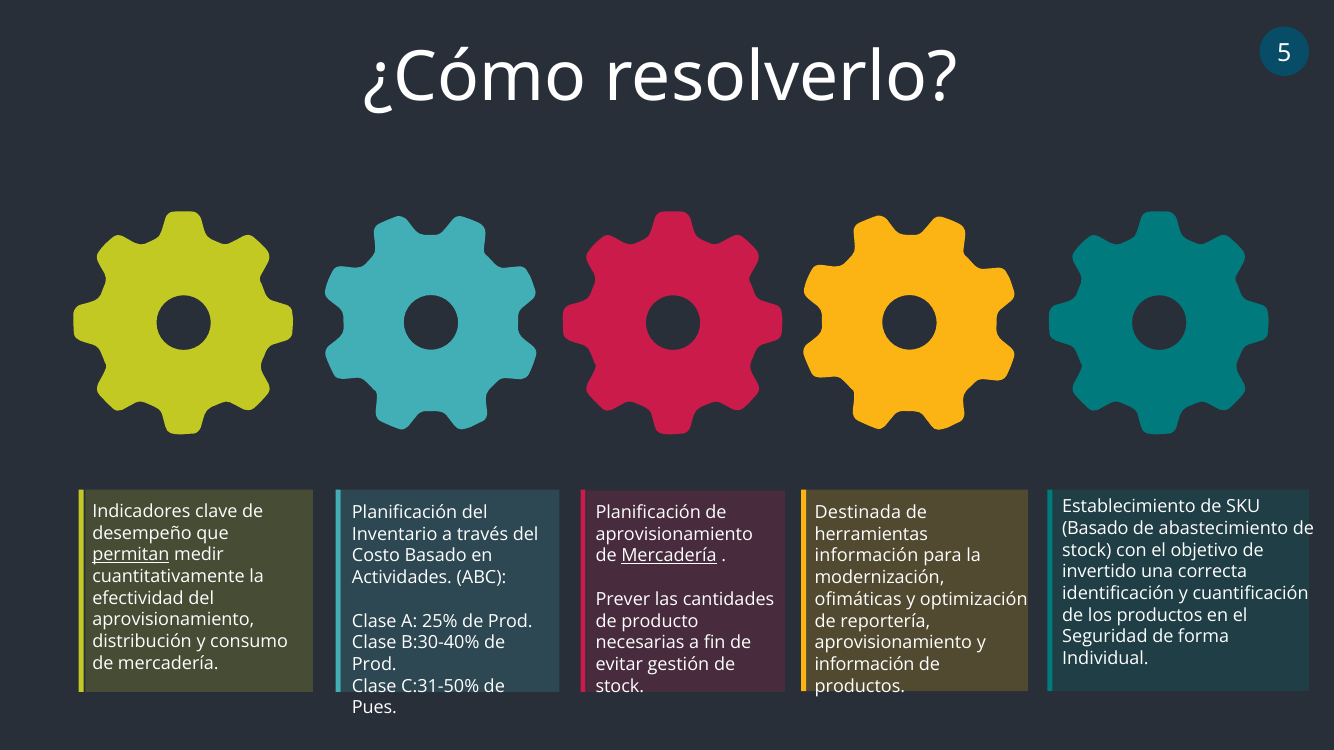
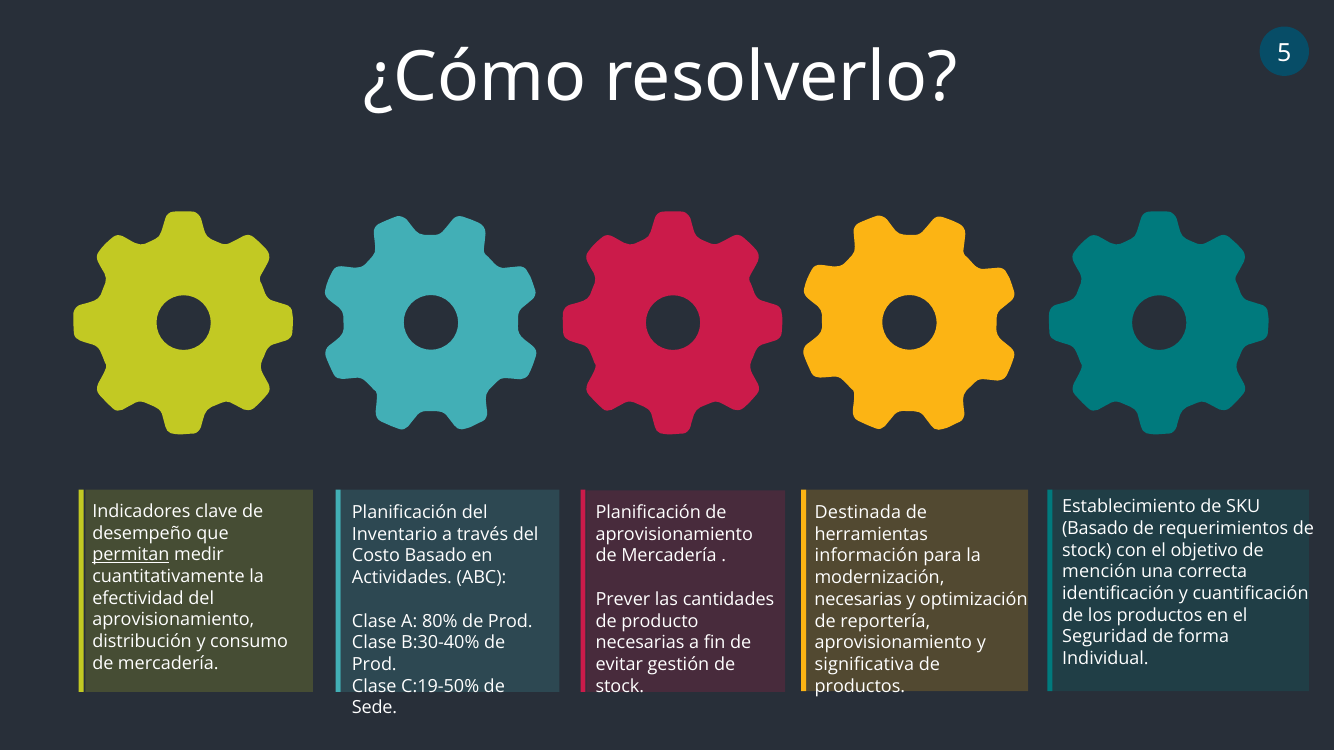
abastecimiento: abastecimiento -> requerimientos (1223, 529)
Mercadería underline: present -> none (669, 556)
invertido: invertido -> mención (1099, 572)
ofimáticas: ofimáticas -> necesarias (858, 600)
25%: 25% -> 80% (440, 621)
información: información -> significativa (864, 665)
C:31-50%: C:31-50% -> C:19-50% (440, 686)
Pues: Pues -> Sede (374, 708)
